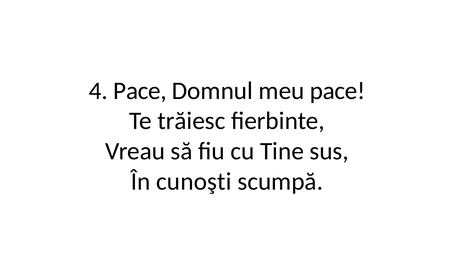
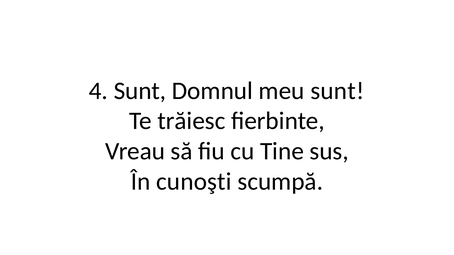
4 Pace: Pace -> Sunt (140, 91)
meu pace: pace -> sunt (337, 91)
